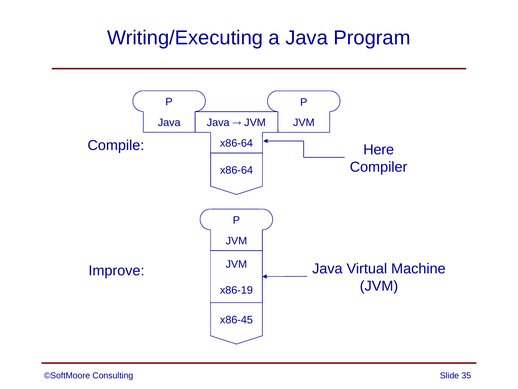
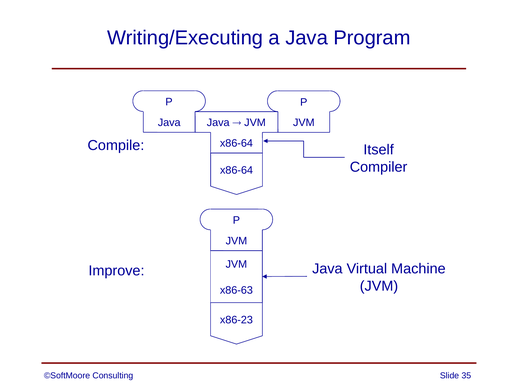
Here: Here -> Itself (379, 150)
x86-19: x86-19 -> x86-63 (236, 290)
x86-45: x86-45 -> x86-23 (236, 320)
